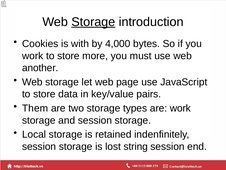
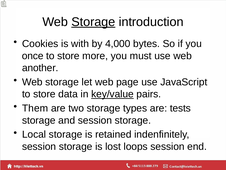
work: work -> once (33, 56)
key/value underline: none -> present (112, 94)
are work: work -> tests (180, 108)
string: string -> loops (136, 146)
